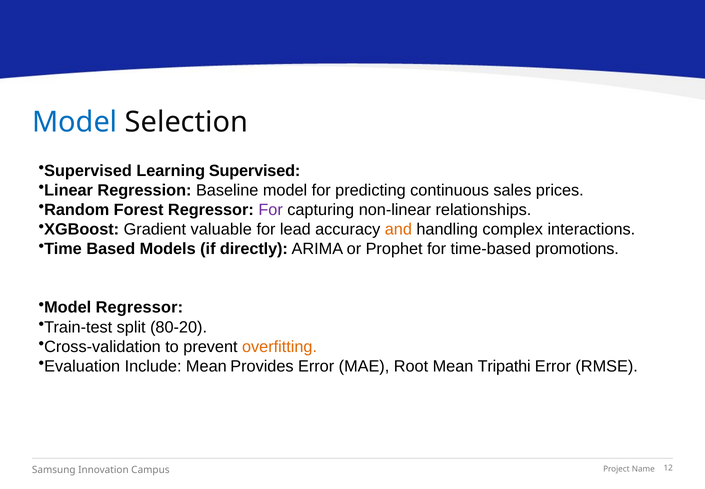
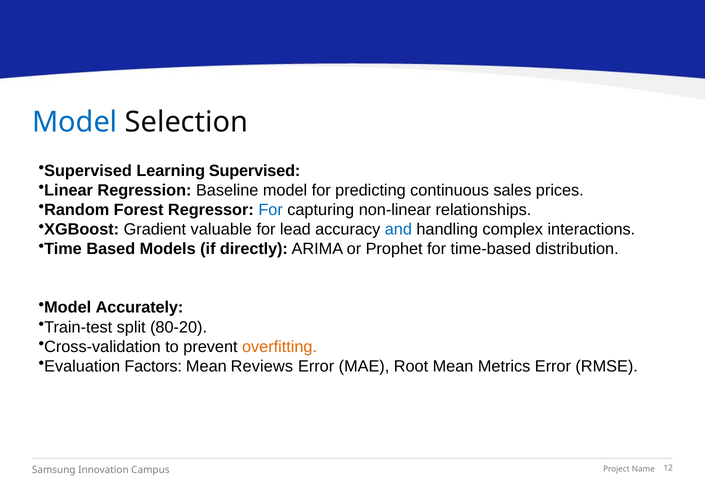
For colour: purple -> blue (271, 209)
and colour: orange -> blue (398, 229)
promotions: promotions -> distribution (577, 249)
Model Regressor: Regressor -> Accurately (139, 307)
Include: Include -> Factors (153, 366)
Provides: Provides -> Reviews (262, 366)
Tripathi: Tripathi -> Metrics (504, 366)
